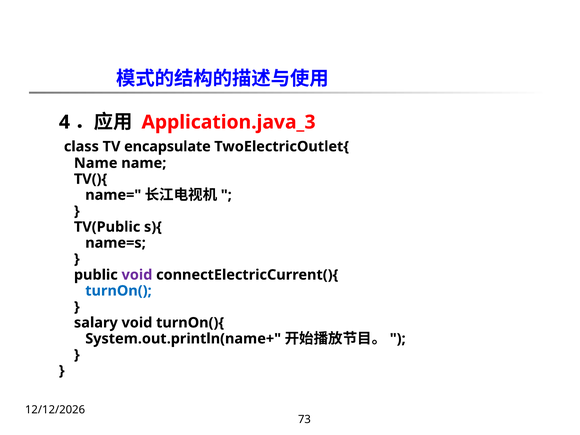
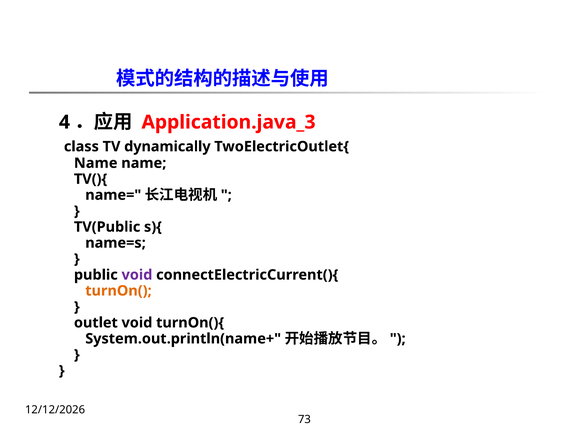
encapsulate: encapsulate -> dynamically (167, 147)
turnOn( colour: blue -> orange (118, 291)
salary: salary -> outlet (96, 323)
